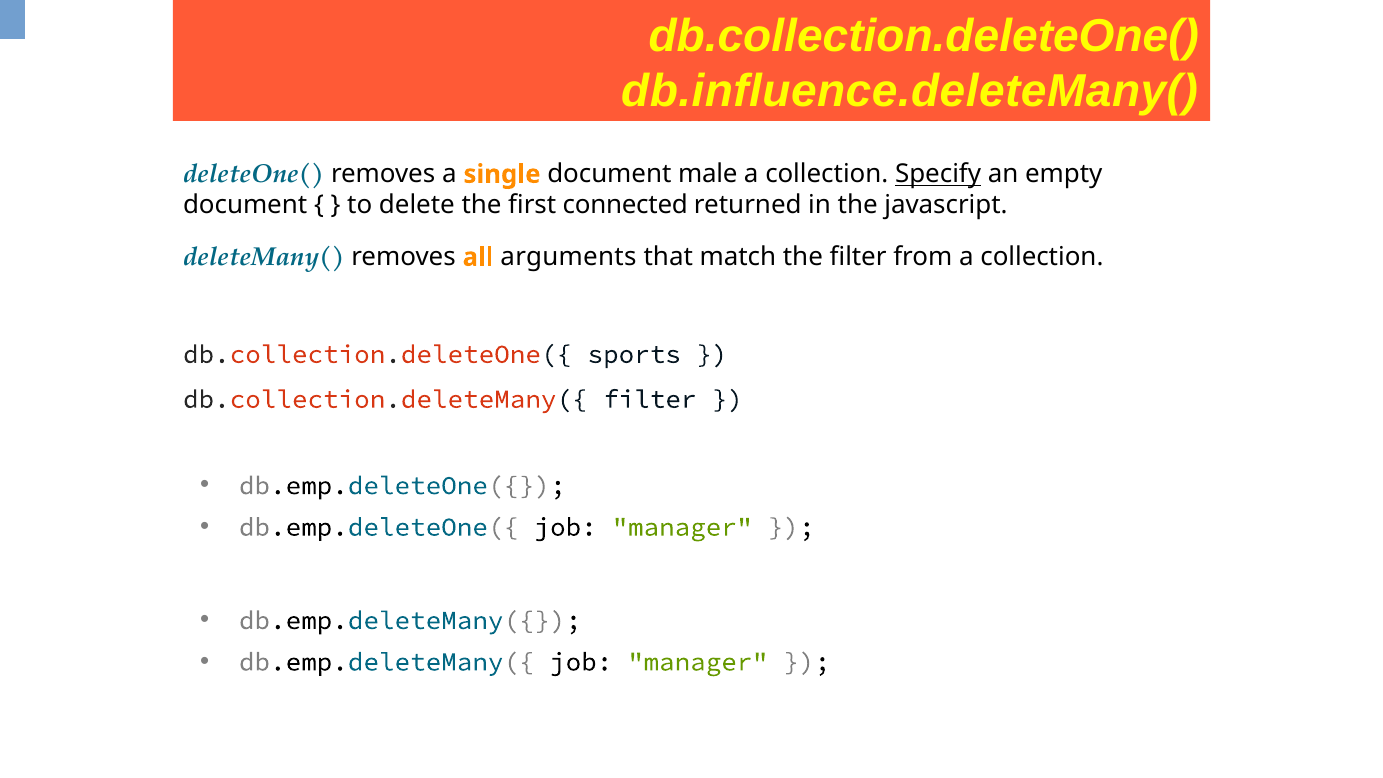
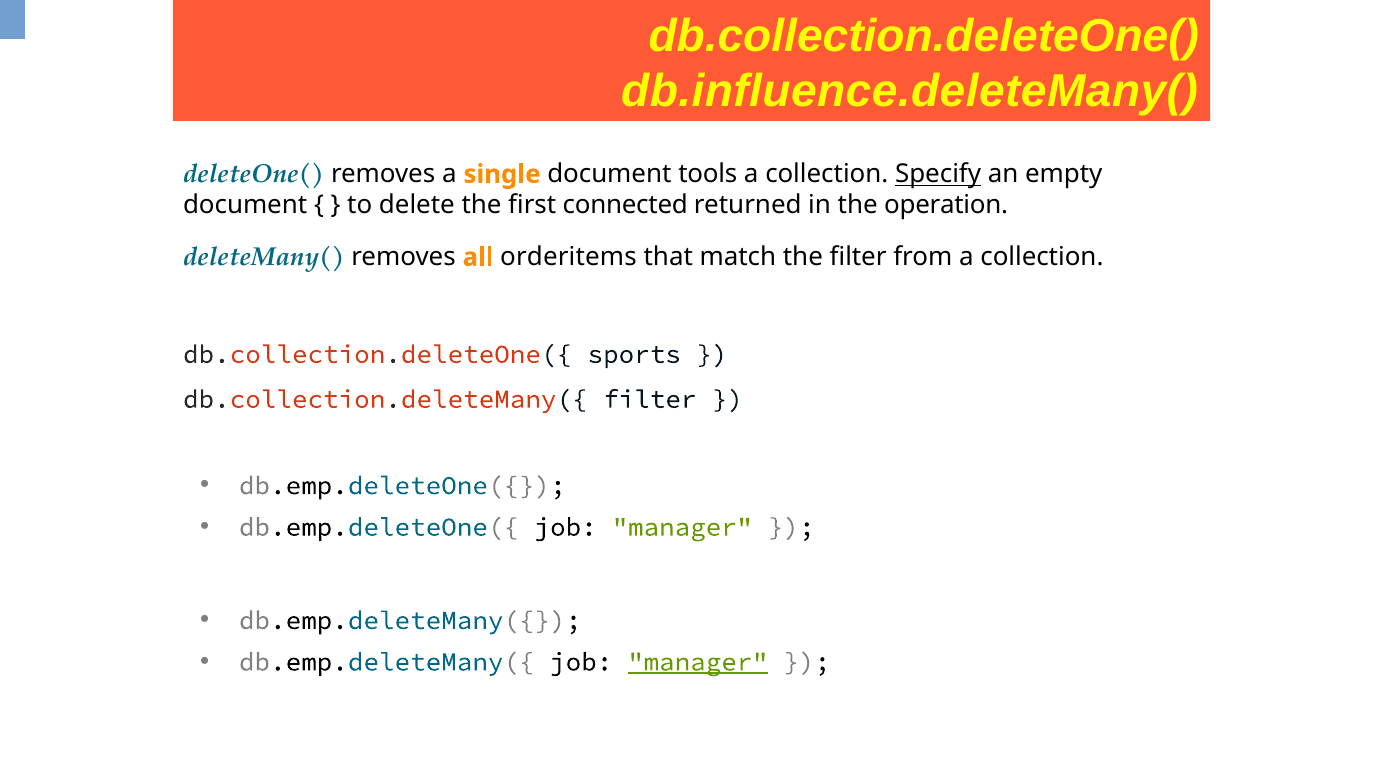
male: male -> tools (708, 174)
javascript: javascript -> operation (946, 205)
arguments: arguments -> orderitems (568, 257)
manager underline: none -> present (698, 662)
